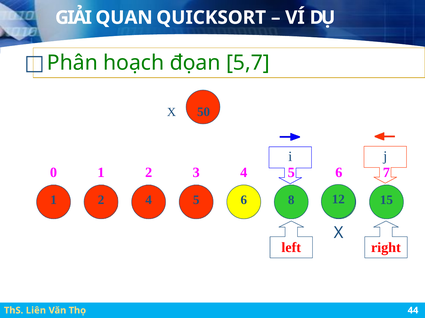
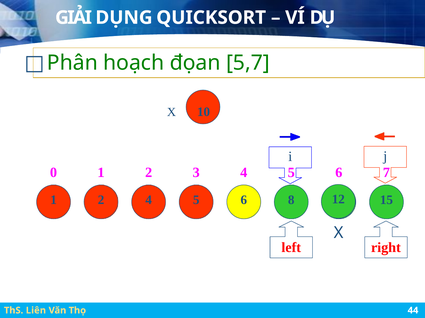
QUAN: QUAN -> DỤNG (124, 18)
50: 50 -> 10 (204, 112)
